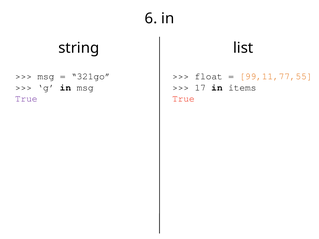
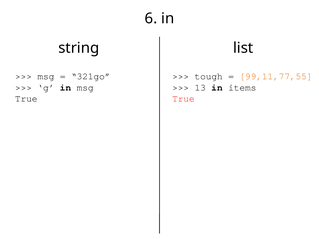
float: float -> tough (209, 76)
17: 17 -> 13 (200, 88)
True colour: purple -> black (26, 99)
